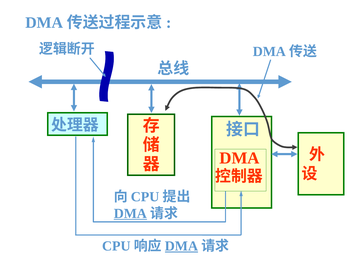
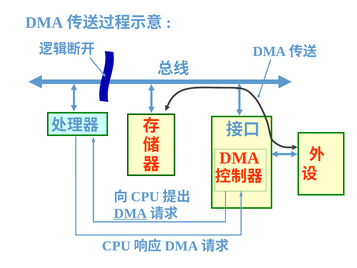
DMA underline: present -> none (182, 246)
